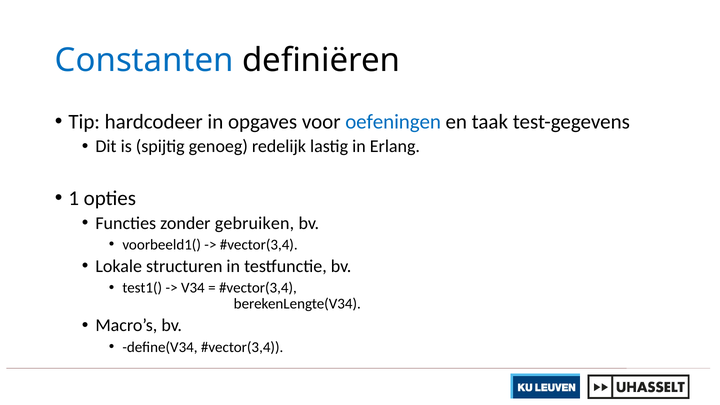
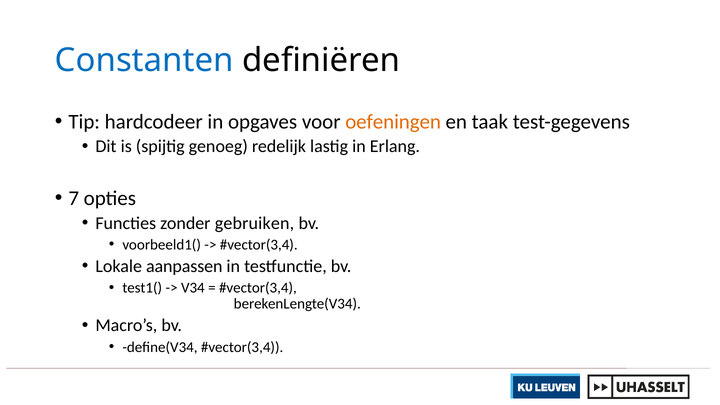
oefeningen colour: blue -> orange (393, 122)
1: 1 -> 7 (74, 198)
structuren: structuren -> aanpassen (184, 266)
